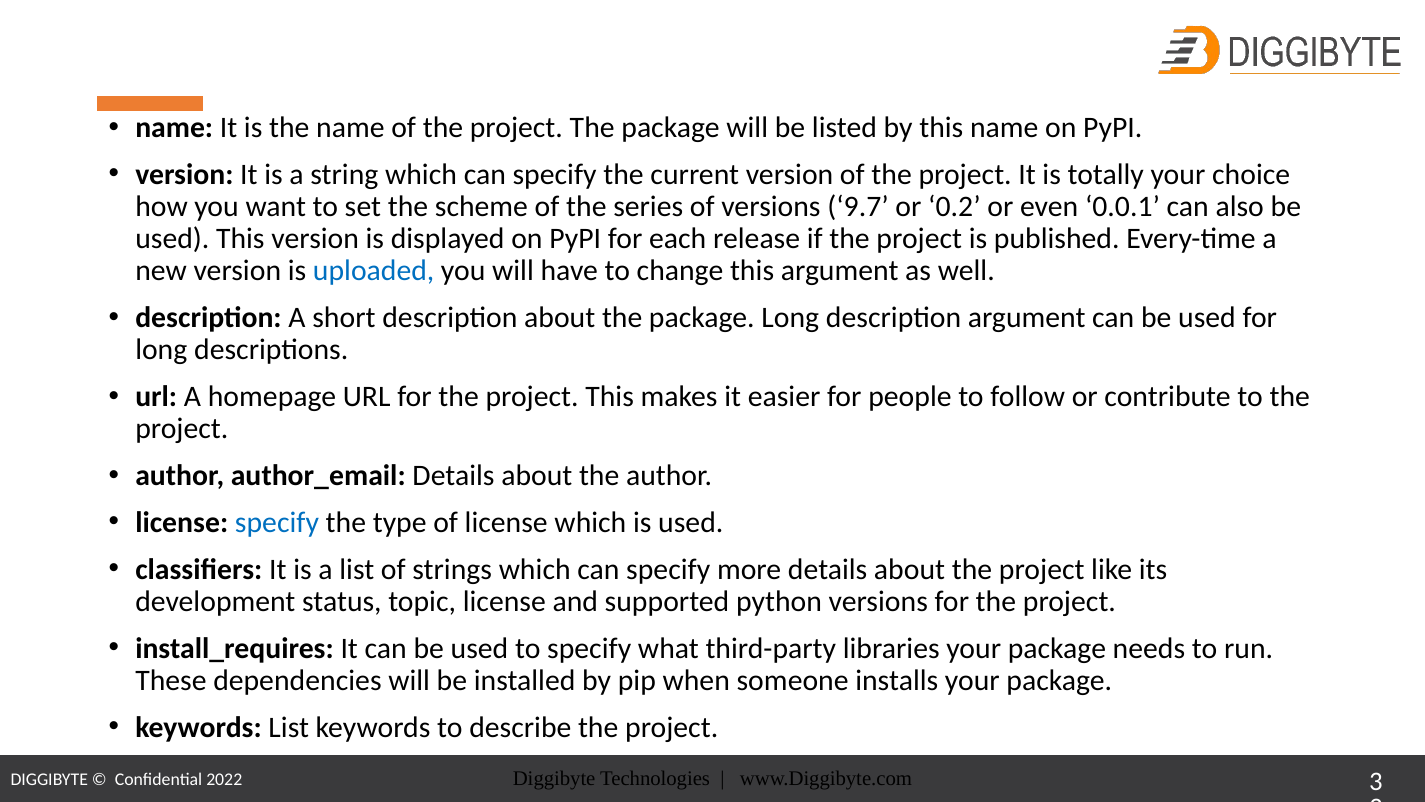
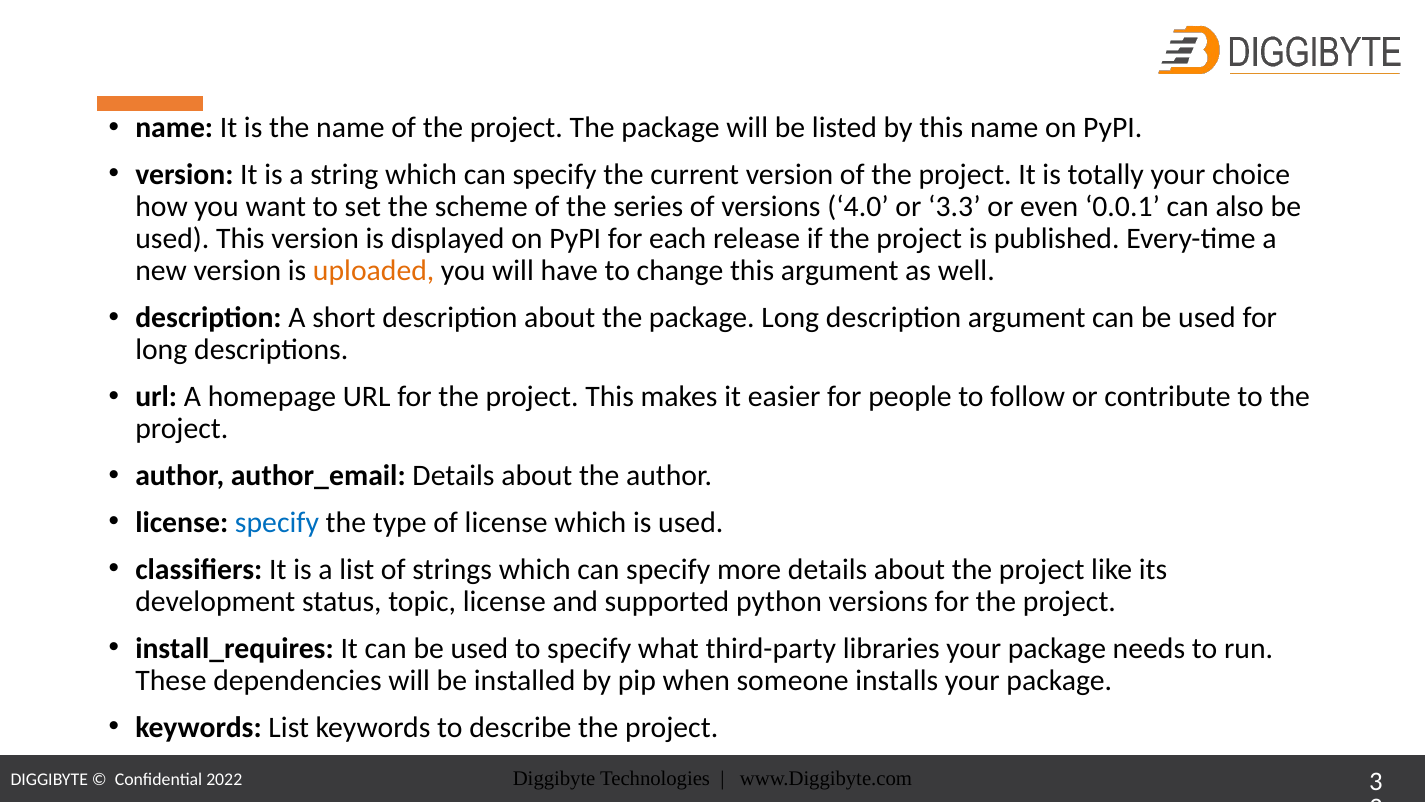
9.7: 9.7 -> 4.0 (858, 206)
0.2: 0.2 -> 3.3 (954, 206)
uploaded colour: blue -> orange (374, 270)
